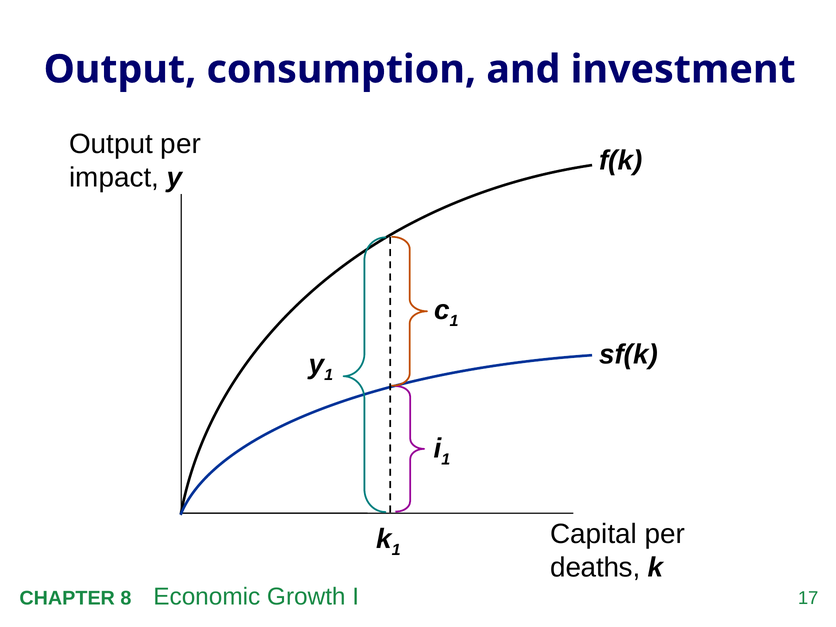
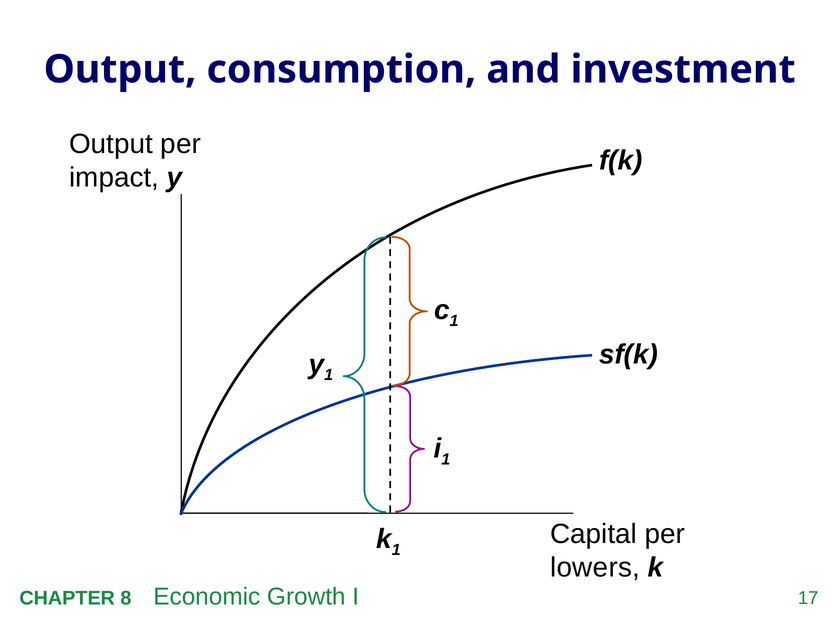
deaths: deaths -> lowers (595, 568)
